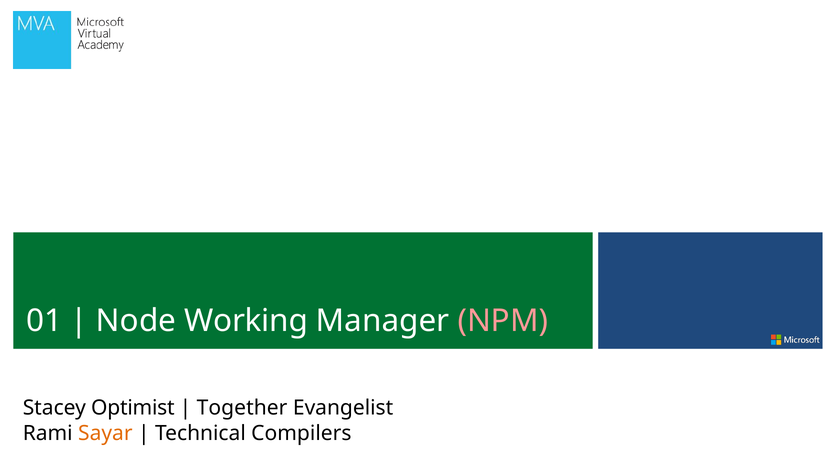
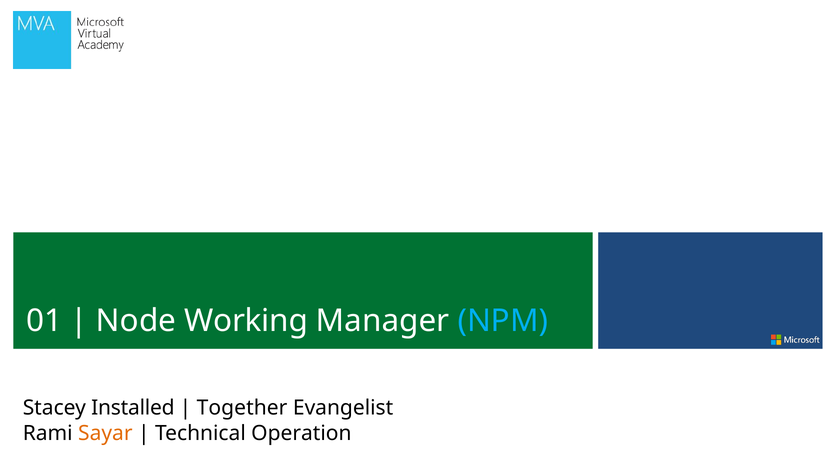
NPM colour: pink -> light blue (503, 321)
Optimist: Optimist -> Installed (133, 408)
Compilers: Compilers -> Operation (301, 434)
